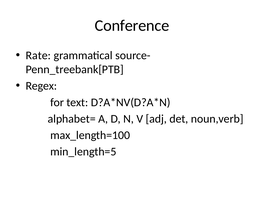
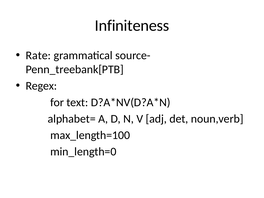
Conference: Conference -> Infiniteness (132, 26)
min_length=5: min_length=5 -> min_length=0 (83, 152)
